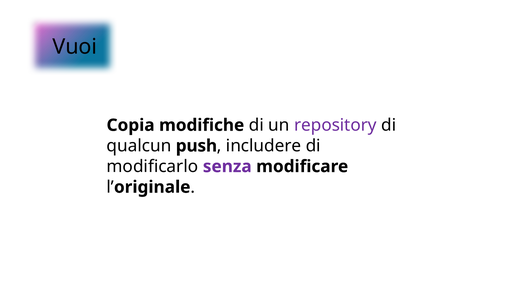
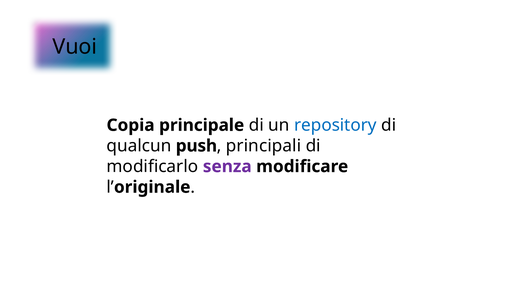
modifiche: modifiche -> principale (202, 125)
repository colour: purple -> blue (335, 125)
includere: includere -> principali (264, 146)
